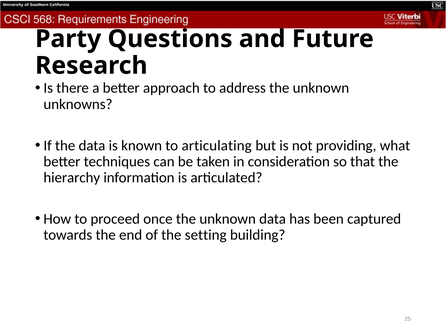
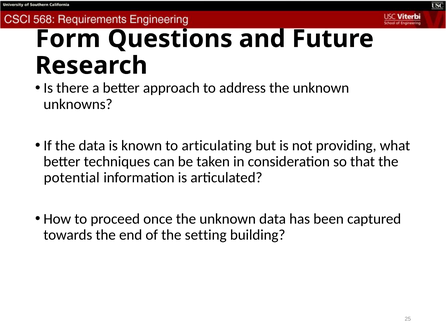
Party: Party -> Form (68, 39)
hierarchy: hierarchy -> potential (72, 178)
